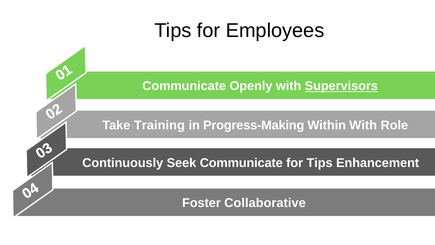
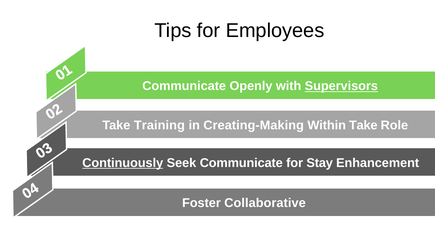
Progress-Making: Progress-Making -> Creating-Making (254, 125)
Within With: With -> Take (363, 125)
Continuously underline: none -> present (123, 163)
for Tips: Tips -> Stay (320, 163)
